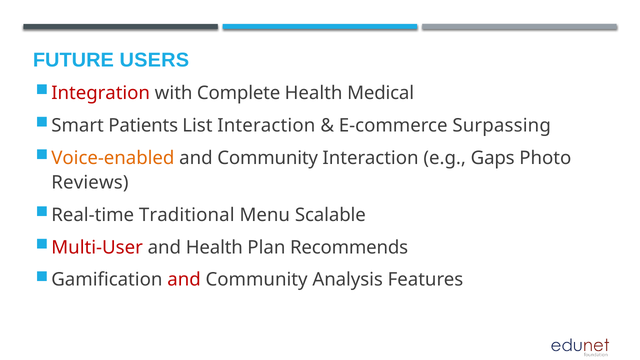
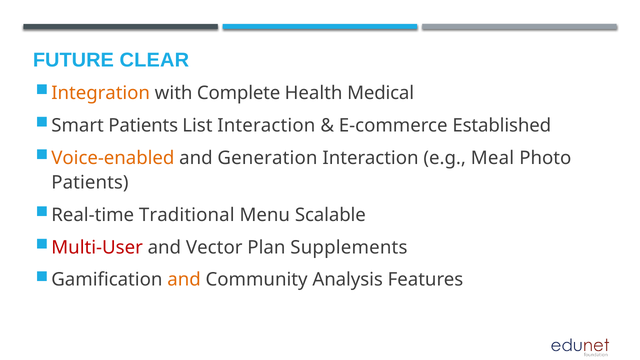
USERS: USERS -> CLEAR (154, 60)
Integration colour: red -> orange (101, 93)
Surpassing: Surpassing -> Established (502, 126)
Community: Community -> Generation (267, 158)
Gaps: Gaps -> Meal (493, 158)
Reviews: Reviews -> Patients (90, 183)
and Health: Health -> Vector (214, 247)
Recommends: Recommends -> Supplements (349, 247)
and colour: red -> orange (184, 280)
